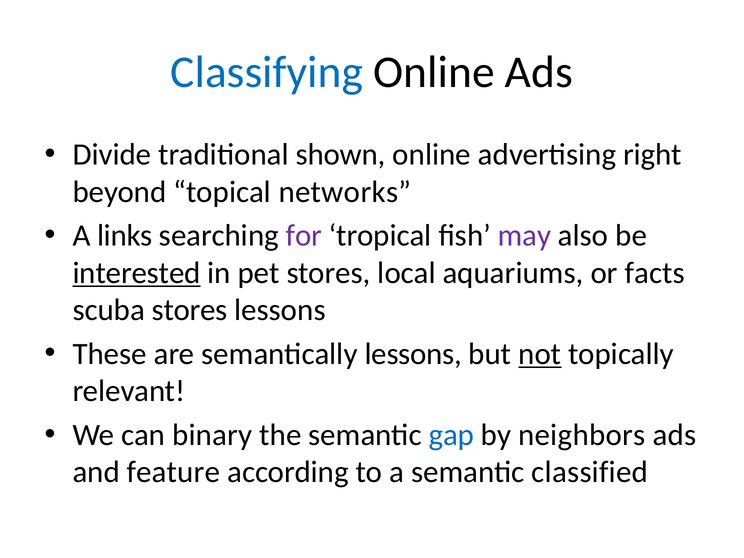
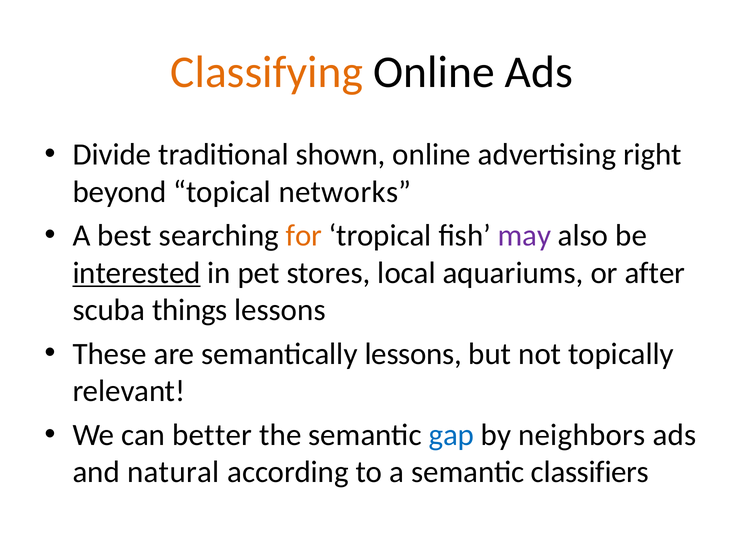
Classifying colour: blue -> orange (267, 72)
links: links -> best (125, 236)
for colour: purple -> orange (304, 236)
facts: facts -> after (655, 273)
scuba stores: stores -> things (190, 310)
not underline: present -> none (540, 354)
binary: binary -> better (212, 435)
feature: feature -> natural (173, 472)
classified: classified -> classifiers (590, 472)
